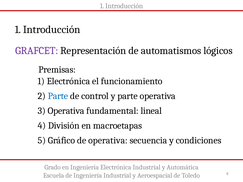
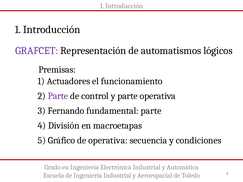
1 Electrónica: Electrónica -> Actuadores (68, 81)
Parte colour: blue -> purple (58, 96)
3 Operativa: Operativa -> Fernando (66, 111)
fundamental lineal: lineal -> parte (151, 111)
